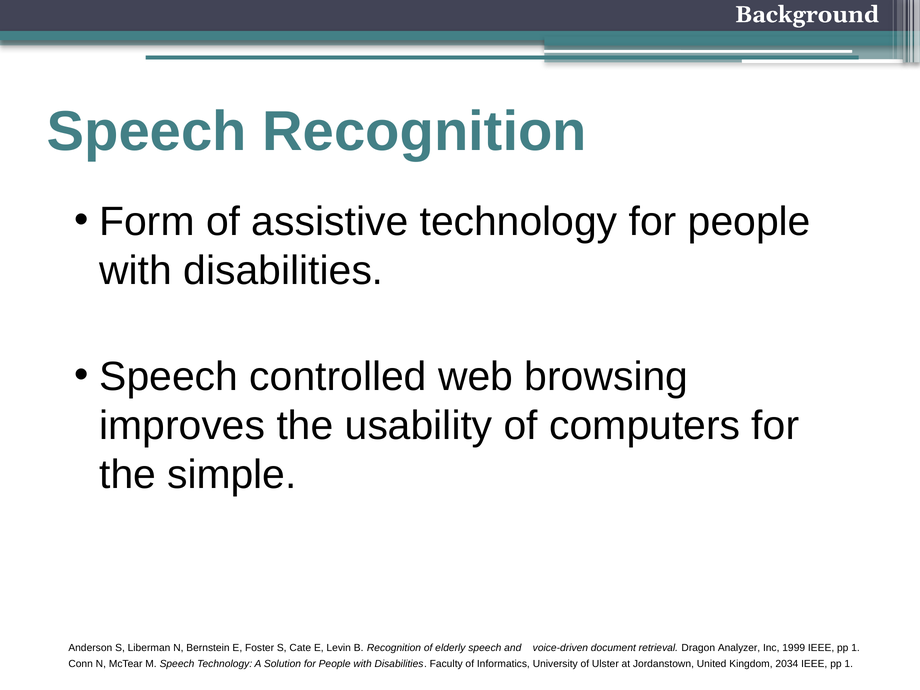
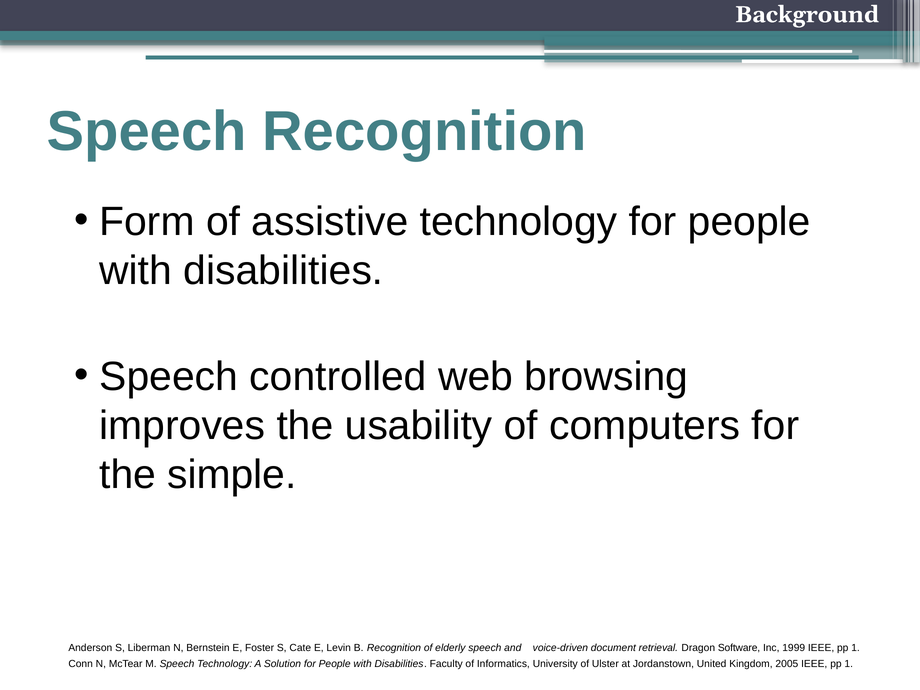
Analyzer: Analyzer -> Software (739, 648)
2034: 2034 -> 2005 (787, 664)
